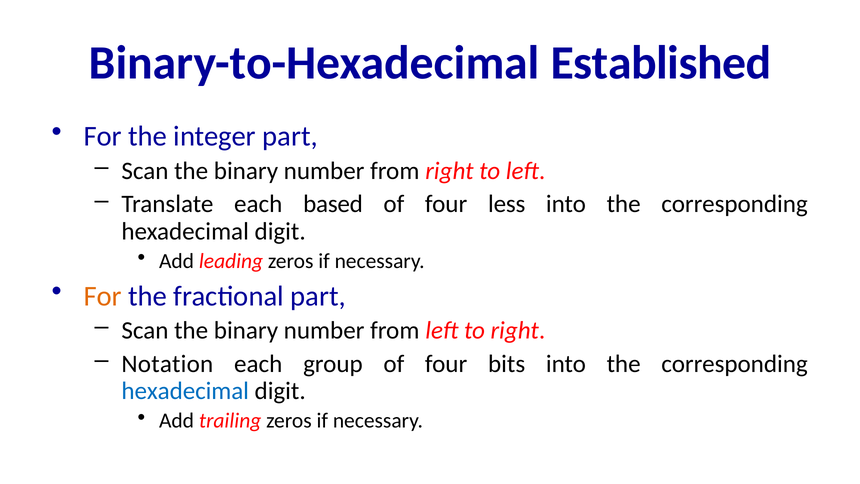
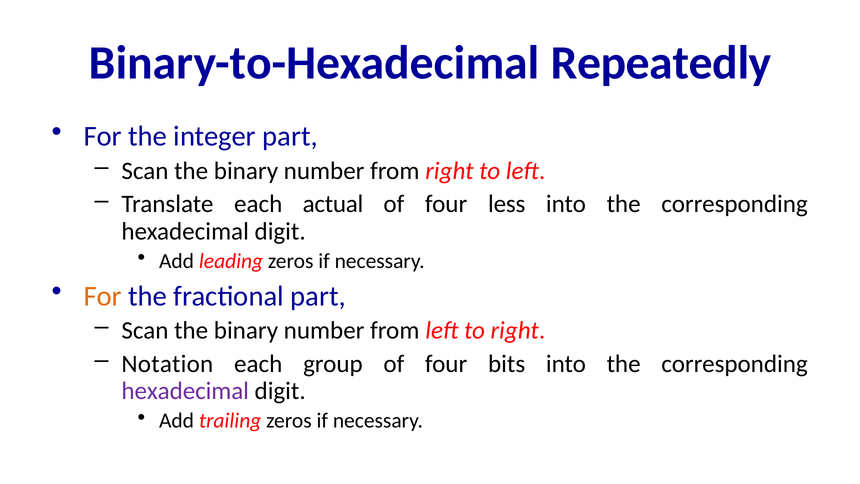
Established: Established -> Repeatedly (661, 63)
based: based -> actual (333, 204)
hexadecimal colour: blue -> purple (185, 391)
